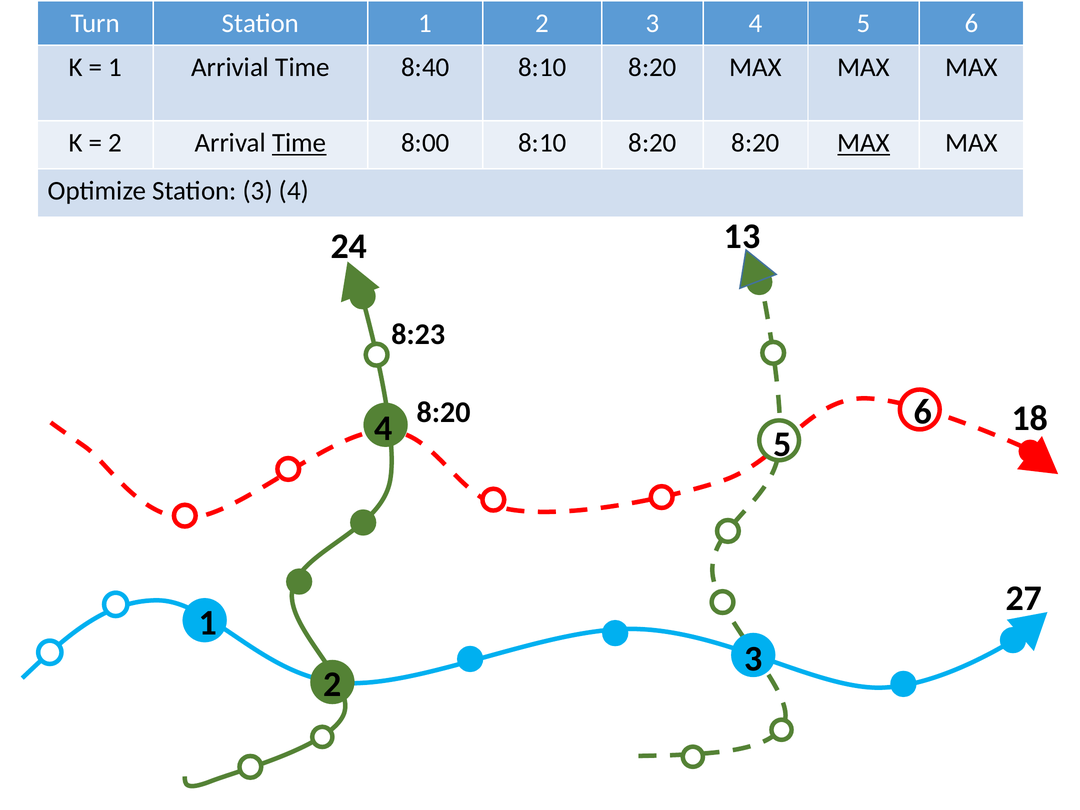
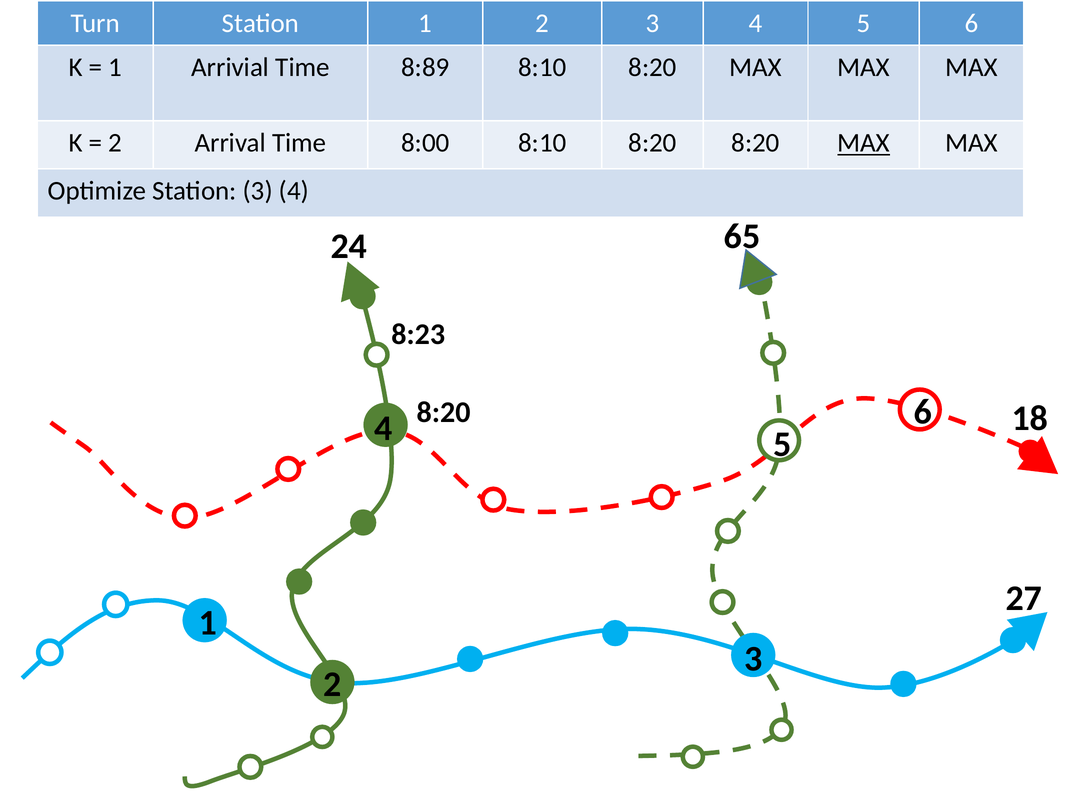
8:40: 8:40 -> 8:89 (425, 67)
Time underline: present -> none (299, 143)
13: 13 -> 65 (742, 236)
